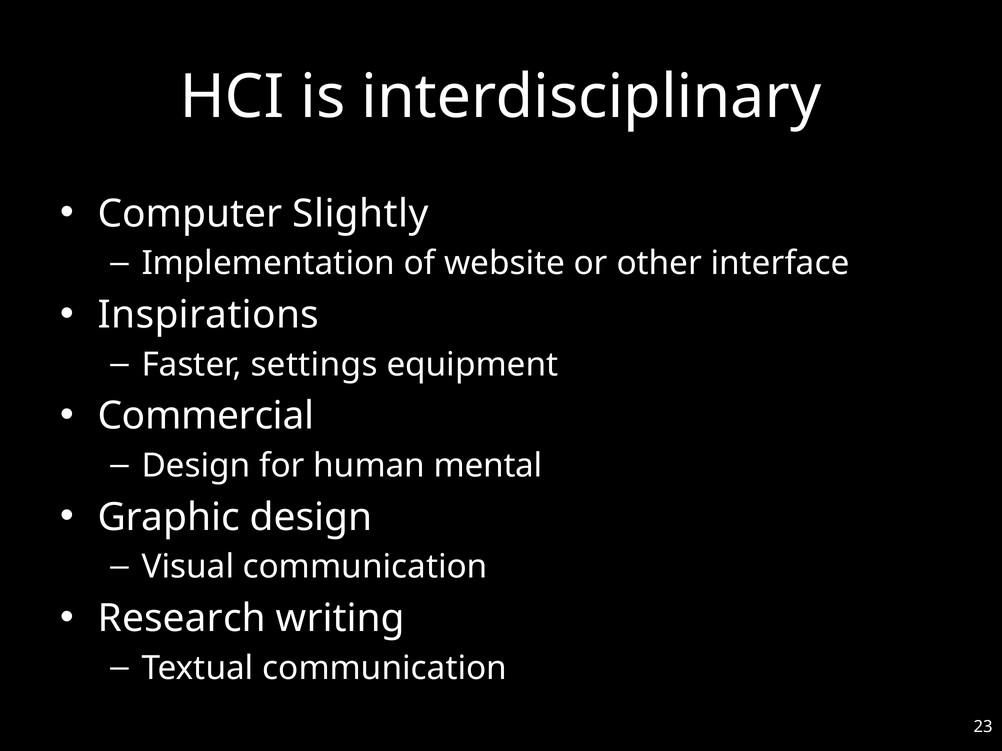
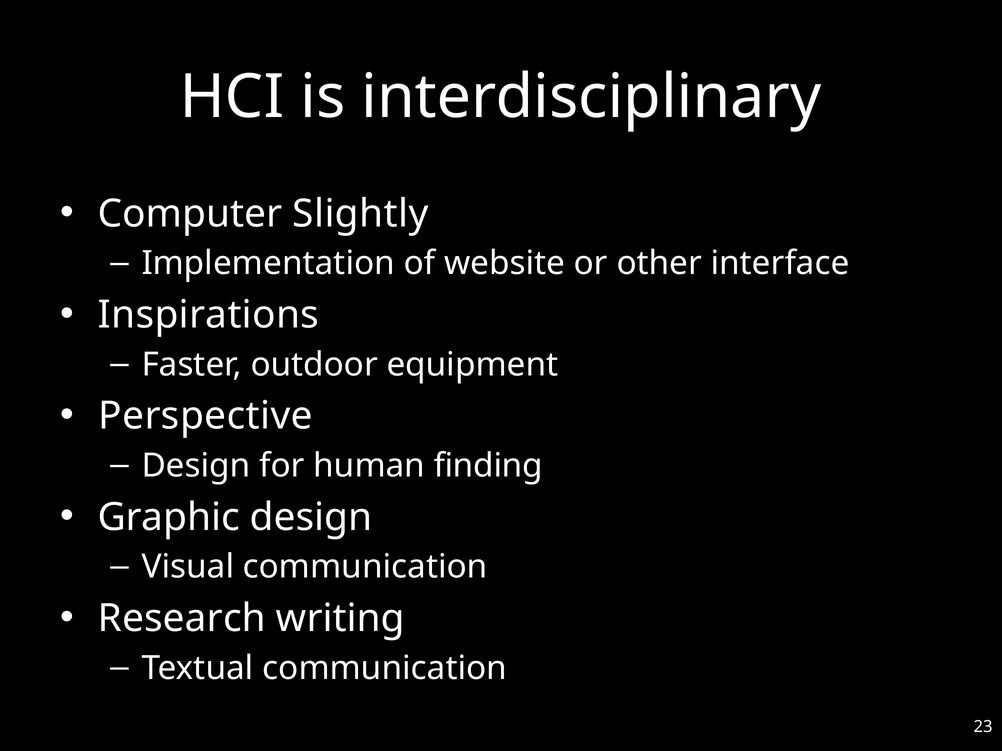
settings: settings -> outdoor (314, 365)
Commercial: Commercial -> Perspective (206, 416)
mental: mental -> finding (488, 466)
